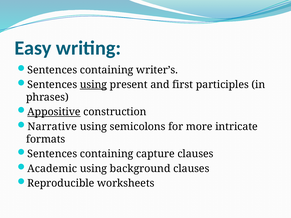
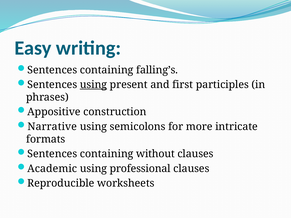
writer’s: writer’s -> falling’s (157, 70)
Appositive underline: present -> none (54, 112)
capture: capture -> without (155, 154)
background: background -> professional (140, 169)
